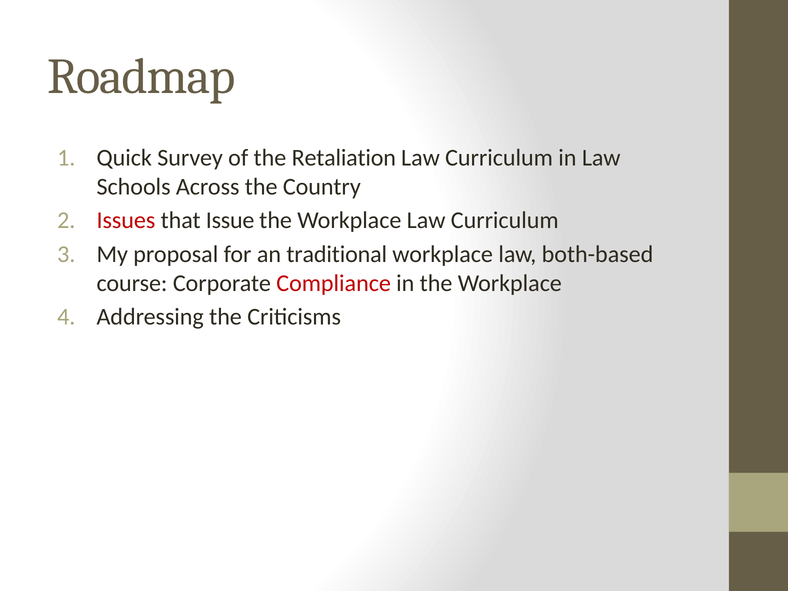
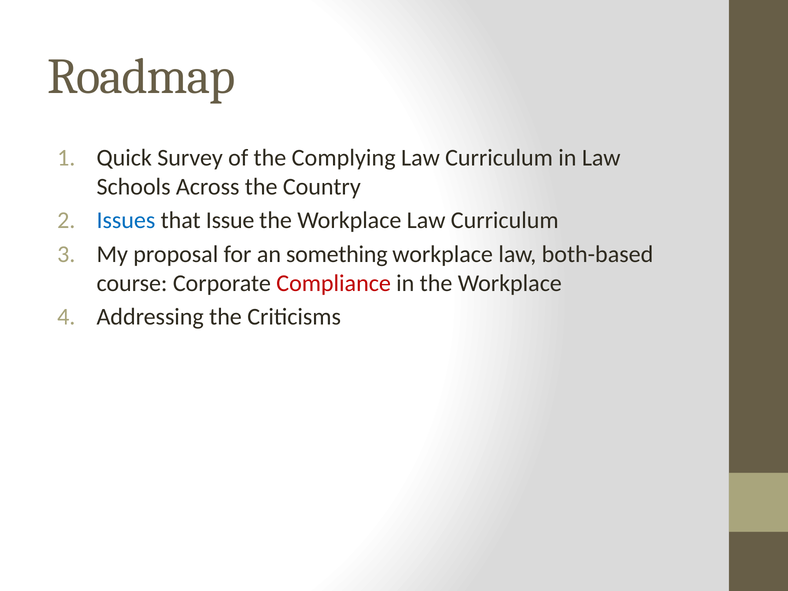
Retaliation: Retaliation -> Complying (344, 158)
Issues colour: red -> blue (126, 221)
traditional: traditional -> something (337, 254)
